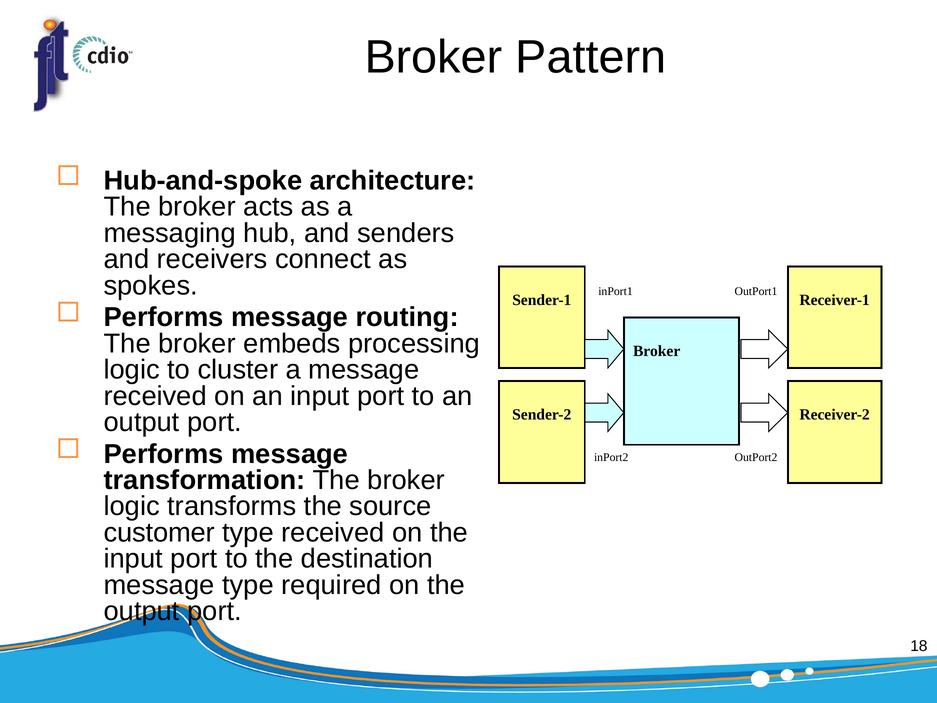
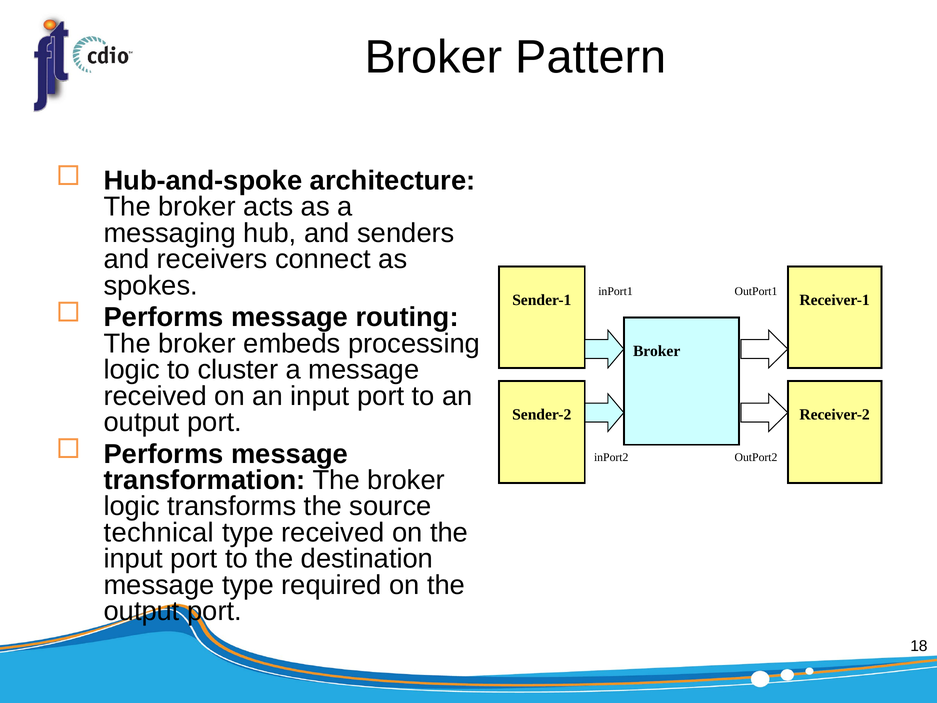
customer: customer -> technical (159, 533)
